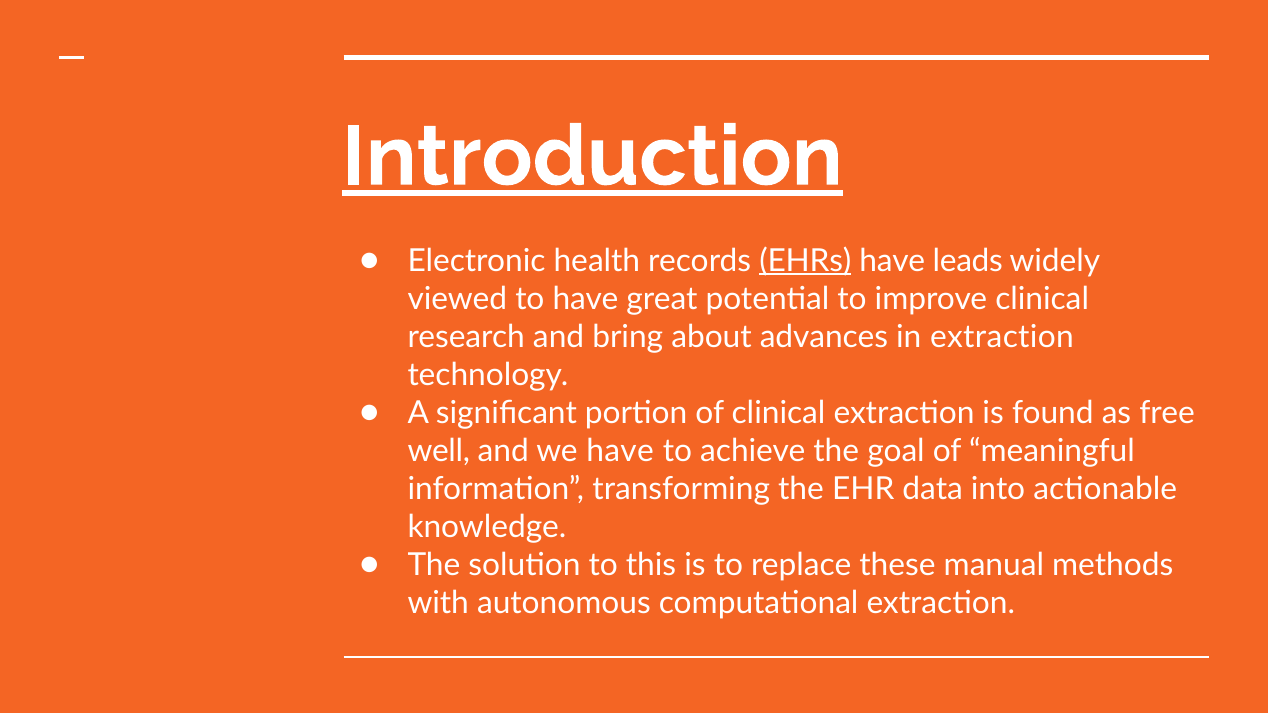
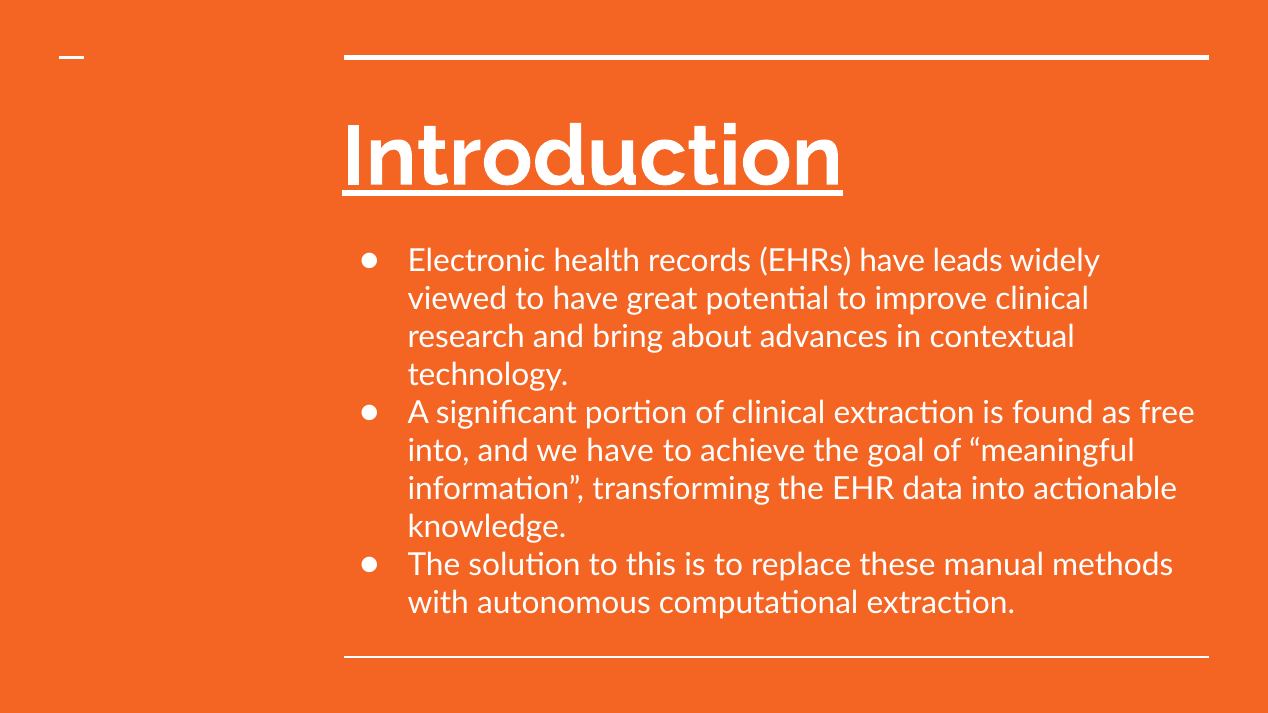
EHRs underline: present -> none (805, 261)
in extraction: extraction -> contextual (1002, 337)
well: well -> into (439, 451)
